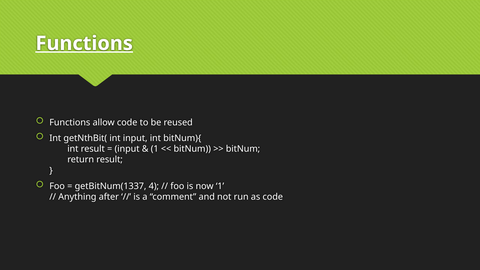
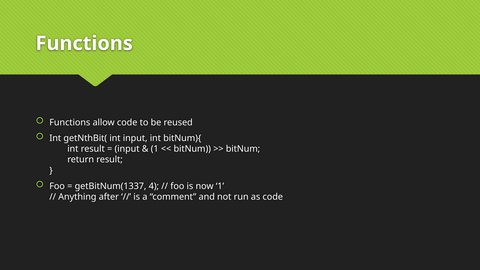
Functions underline: present -> none (84, 43)
